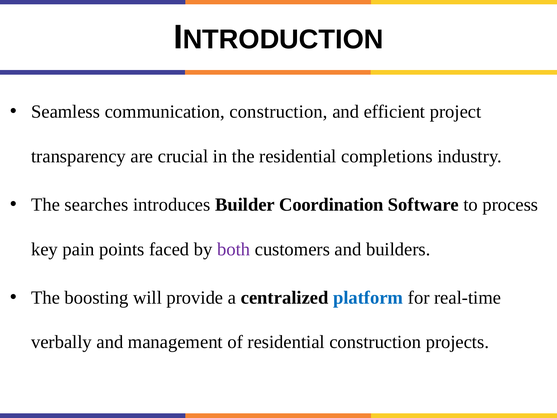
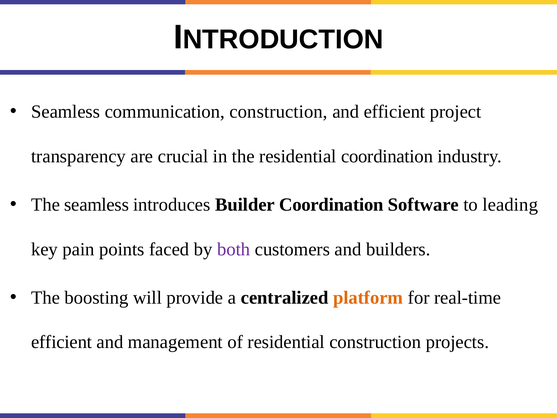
residential completions: completions -> coordination (387, 156)
The searches: searches -> seamless (97, 205)
process: process -> leading (510, 205)
platform colour: blue -> orange (368, 297)
verbally: verbally -> efficient (62, 342)
